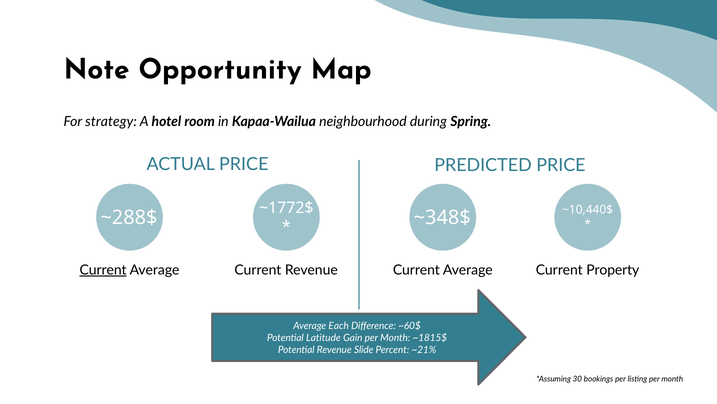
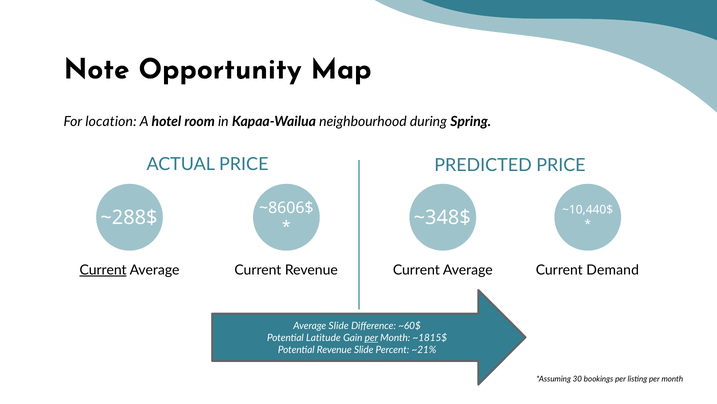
strategy: strategy -> location (111, 121)
~1772$: ~1772$ -> ~8606$ (286, 208)
Property: Property -> Demand (613, 270)
Average Each: Each -> Slide (339, 325)
per underline: none -> present (371, 337)
